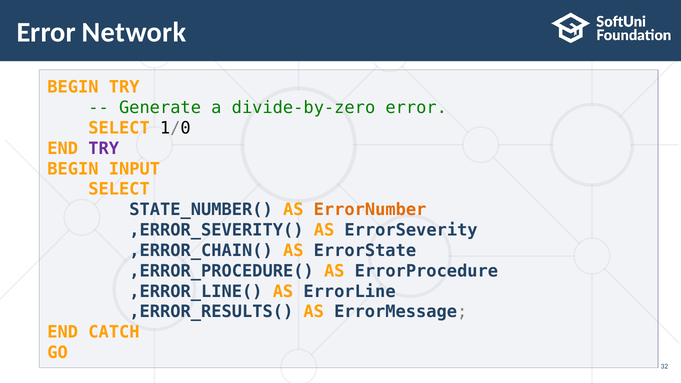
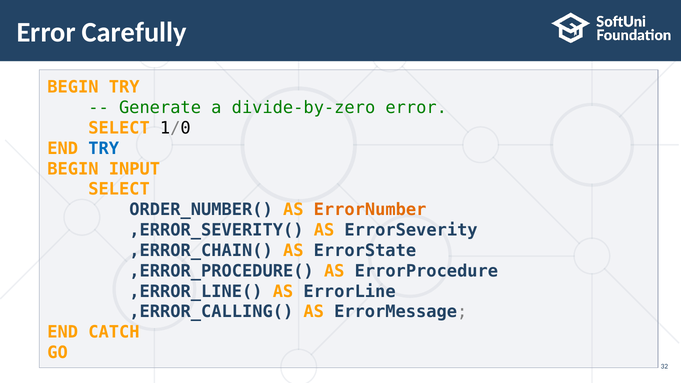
Network: Network -> Carefully (134, 32)
TRY colour: purple -> blue (104, 148)
STATE_NUMBER(: STATE_NUMBER( -> ORDER_NUMBER( (201, 210)
,ERROR_RESULTS(: ,ERROR_RESULTS( -> ,ERROR_CALLING( (211, 312)
